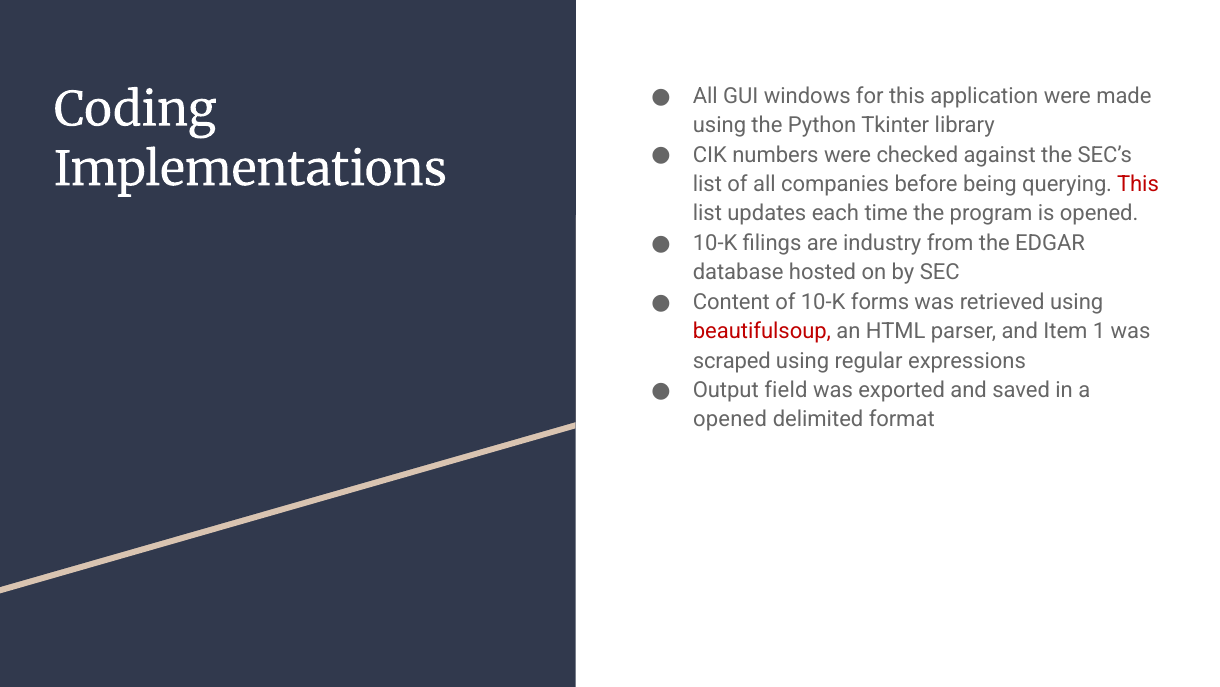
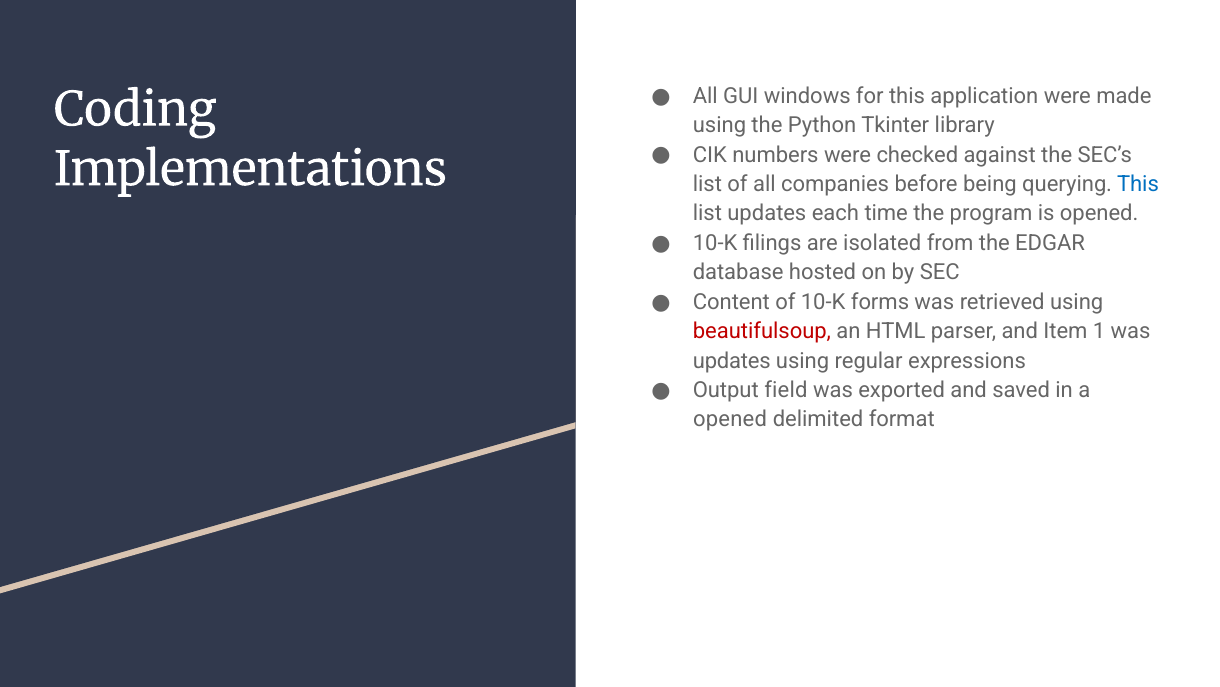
This colour: red -> blue (1138, 184)
industry: industry -> isolated (882, 243)
scraped: scraped -> updates (732, 360)
